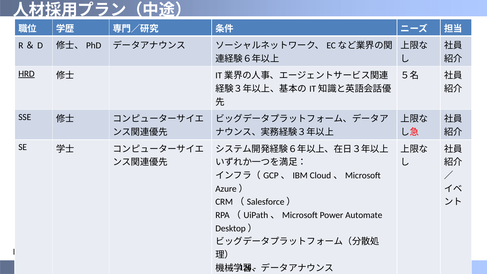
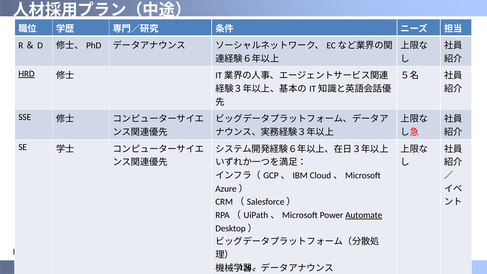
Automate underline: none -> present (364, 215)
